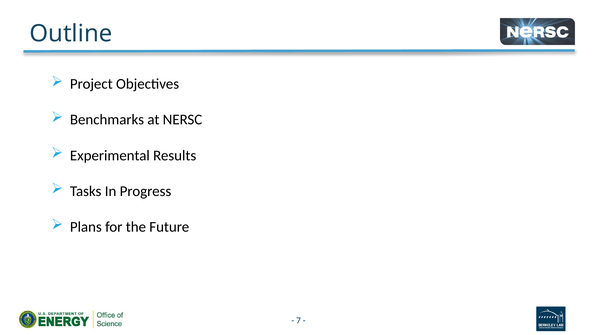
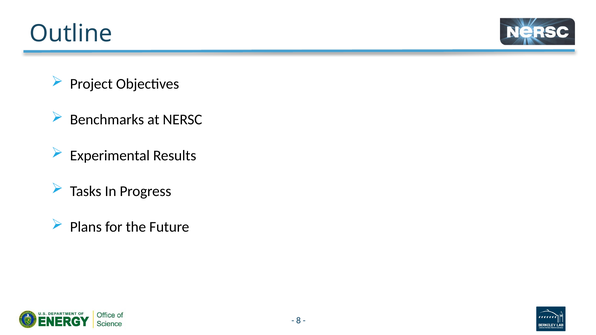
7: 7 -> 8 (298, 321)
